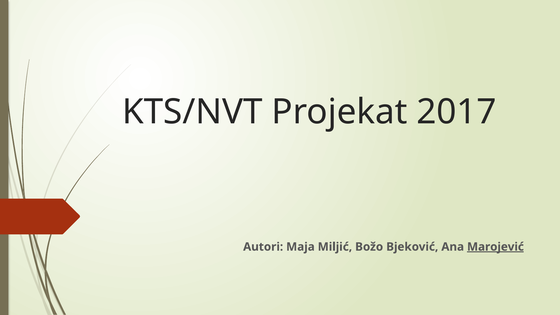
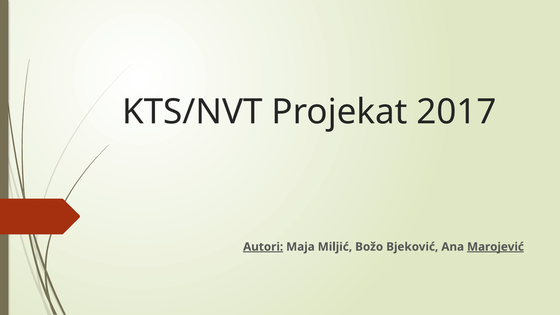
Autori underline: none -> present (263, 247)
